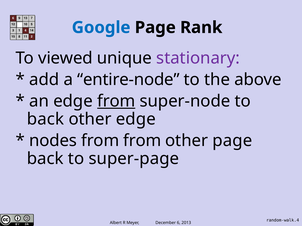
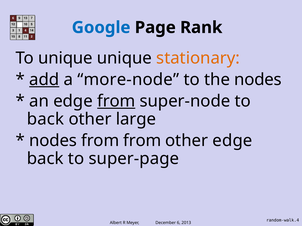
To viewed: viewed -> unique (65, 58)
stationary colour: purple -> orange (198, 58)
add underline: none -> present (44, 80)
entire-node: entire-node -> more-node (128, 80)
the above: above -> nodes (258, 80)
other edge: edge -> large (136, 119)
other page: page -> edge (232, 141)
